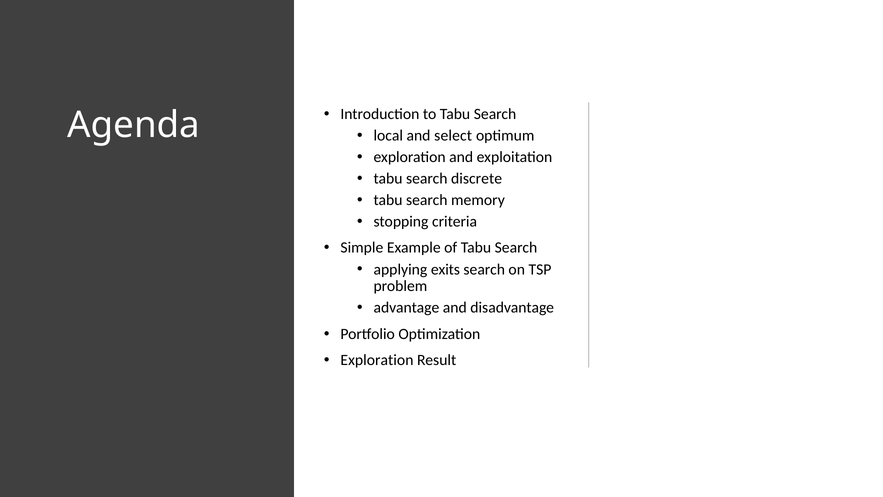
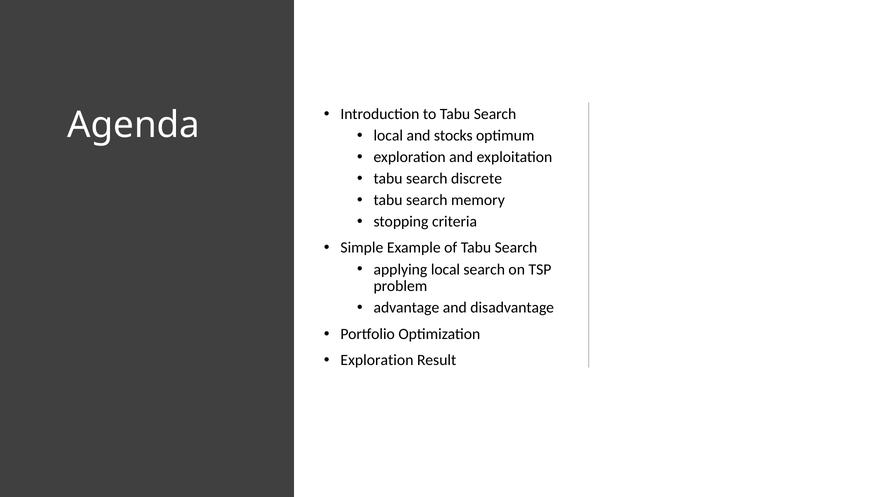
select: select -> stocks (453, 135)
applying exits: exits -> local (445, 269)
